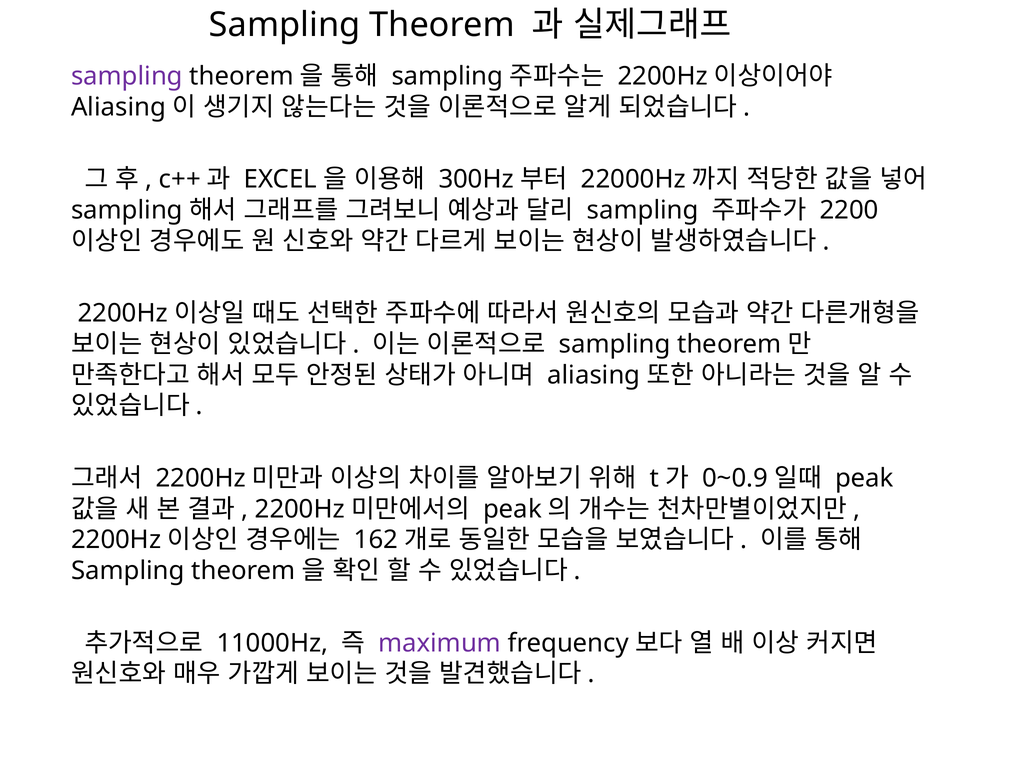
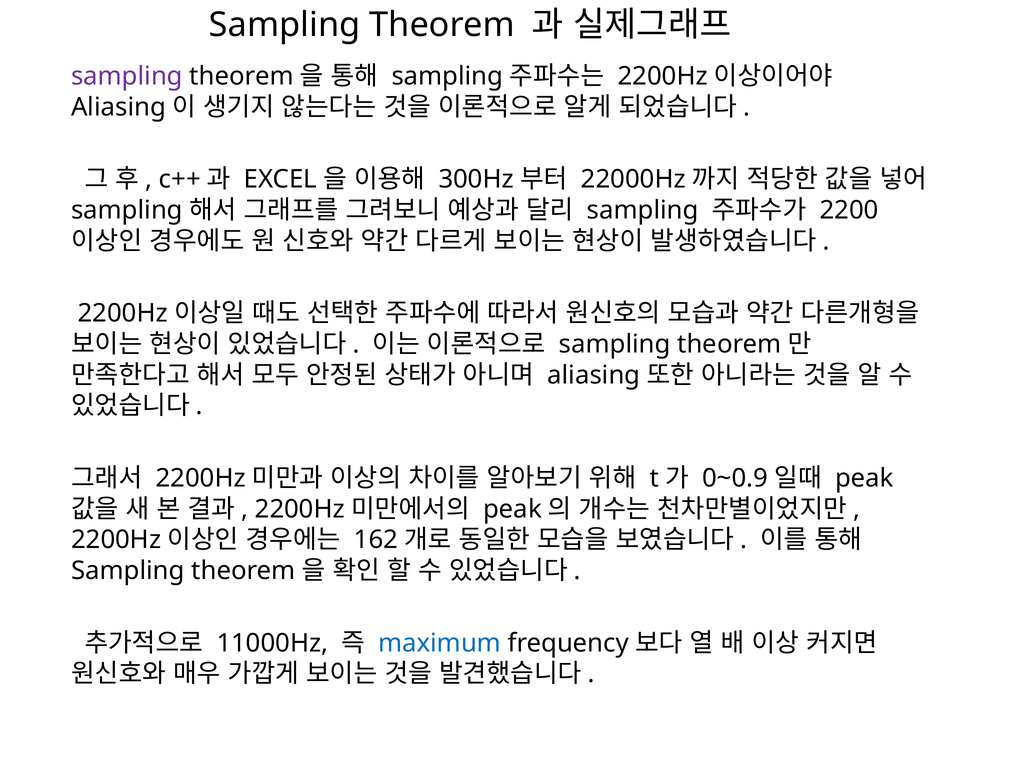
maximum colour: purple -> blue (440, 643)
